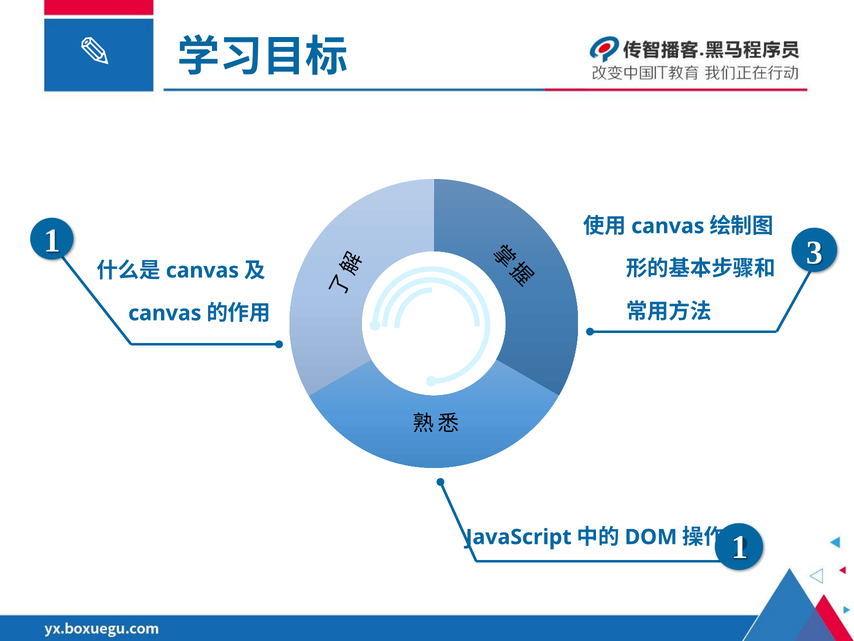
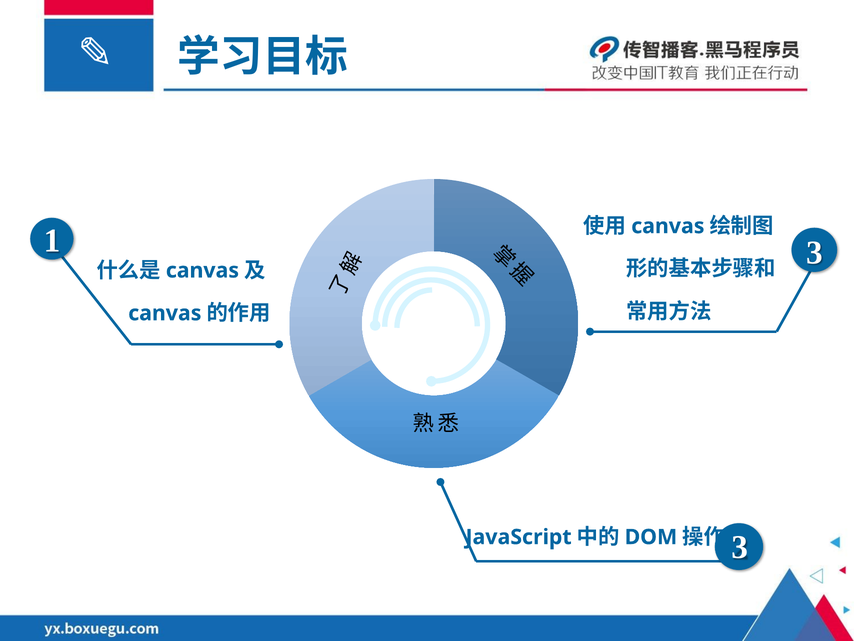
1: 1 -> 3 (740, 547)
